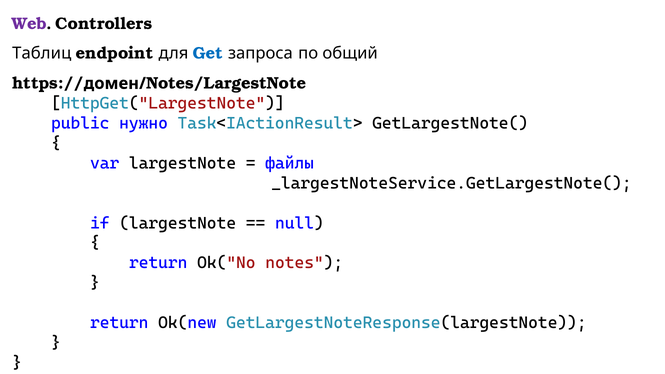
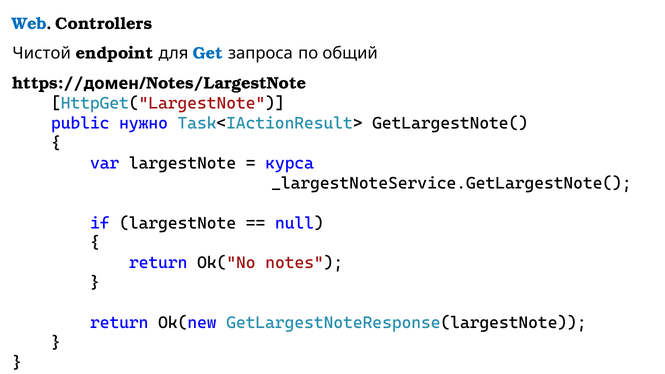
Web colour: purple -> blue (29, 24)
Таблиц: Таблиц -> Чистой (42, 53)
файлы: файлы -> курса (290, 163)
